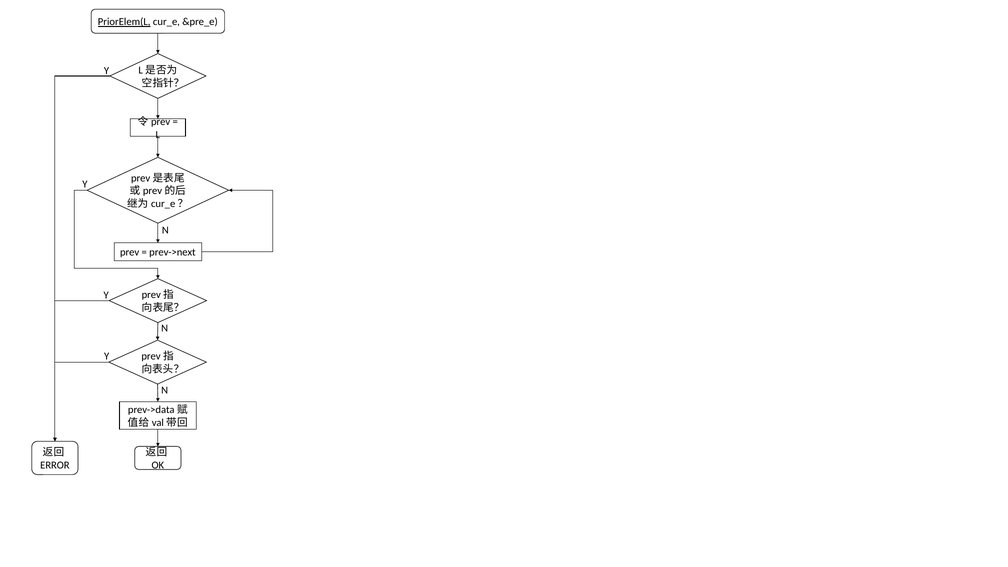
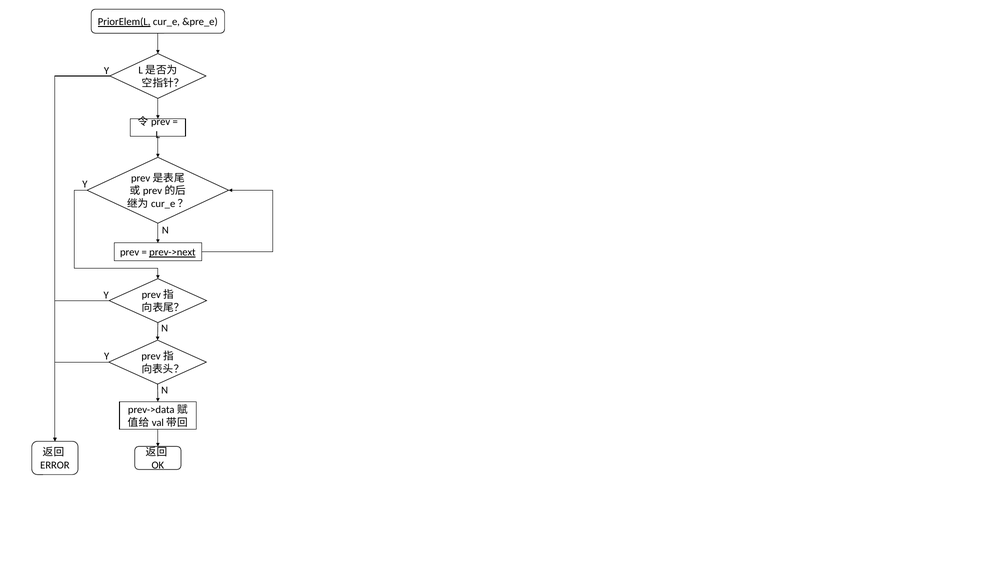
prev->next underline: none -> present (172, 252)
